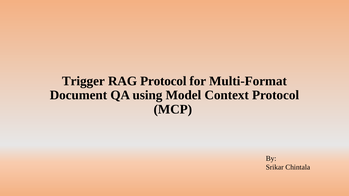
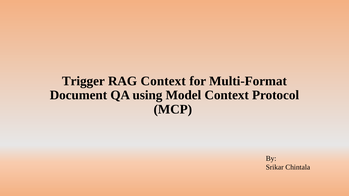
RAG Protocol: Protocol -> Context (163, 81)
